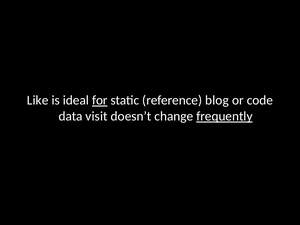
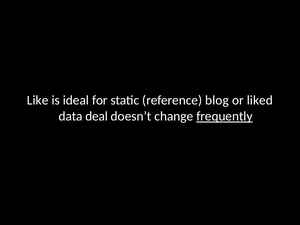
for underline: present -> none (100, 100)
code: code -> liked (260, 100)
visit: visit -> deal (97, 116)
